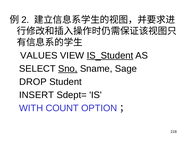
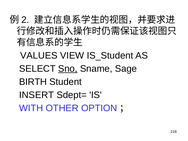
IS_Student underline: present -> none (110, 55)
DROP: DROP -> BIRTH (33, 82)
COUNT: COUNT -> OTHER (62, 108)
